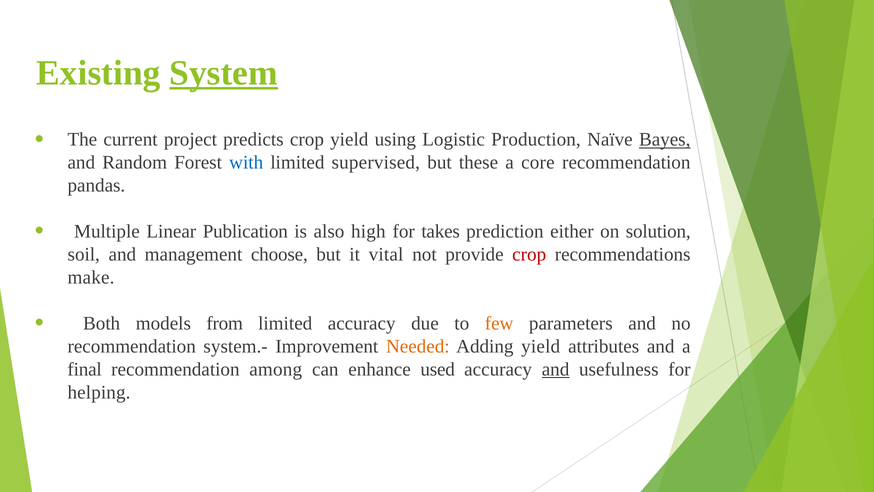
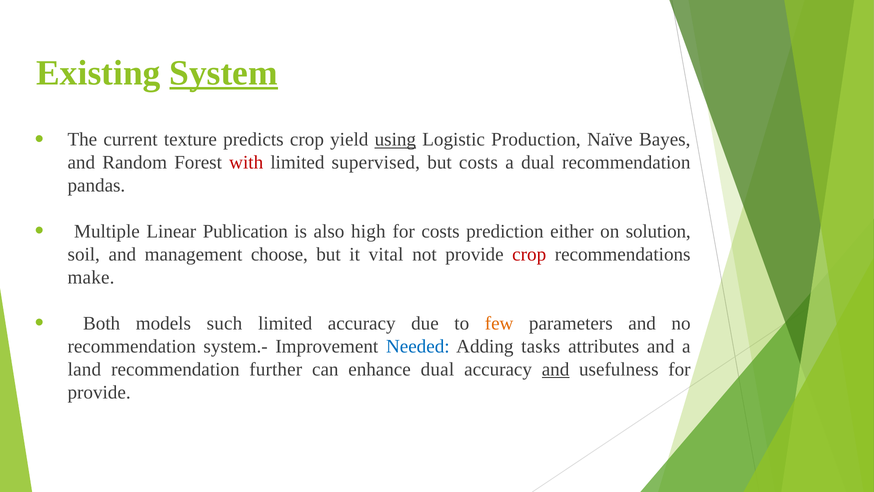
project: project -> texture (190, 140)
using underline: none -> present (395, 140)
Bayes underline: present -> none (665, 140)
with colour: blue -> red (246, 163)
but these: these -> costs (478, 163)
a core: core -> dual (538, 163)
for takes: takes -> costs (441, 231)
from: from -> such (224, 323)
Needed colour: orange -> blue (418, 346)
Adding yield: yield -> tasks (541, 346)
final: final -> land (84, 369)
among: among -> further (276, 369)
enhance used: used -> dual (437, 369)
helping: helping -> provide (99, 392)
